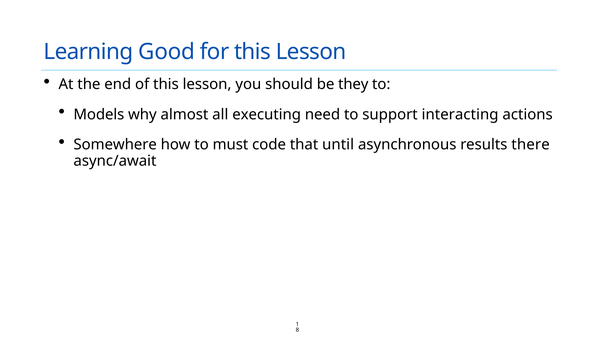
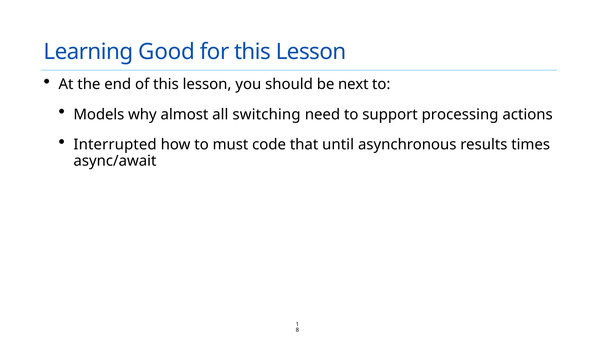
they: they -> next (353, 84)
executing: executing -> switching (267, 114)
interacting: interacting -> processing (460, 114)
Somewhere: Somewhere -> Interrupted (115, 144)
there: there -> times (531, 144)
